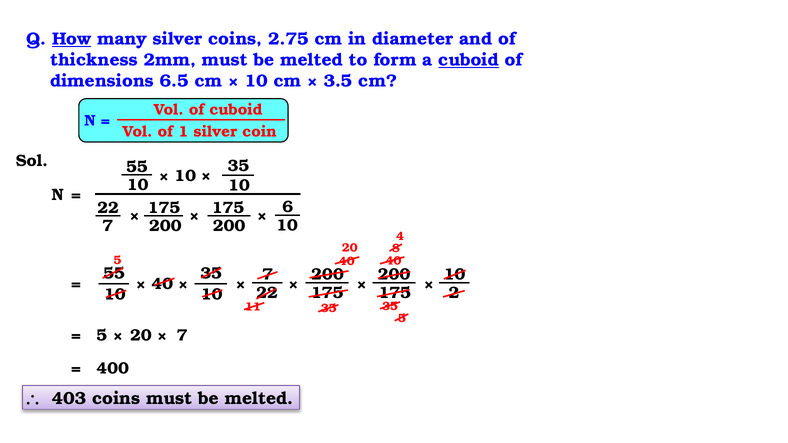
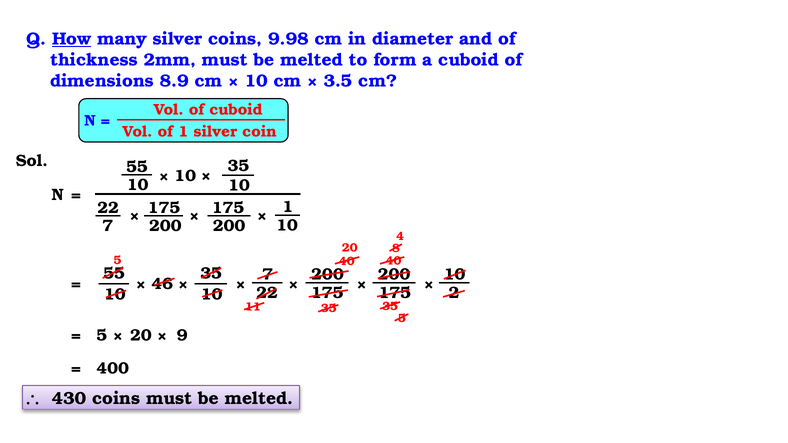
2.75: 2.75 -> 9.98 (289, 39)
cuboid underline: present -> none (469, 60)
6.5: 6.5 -> 8.9 (174, 81)
6: 6 -> 1 (288, 207)
40: 40 -> 46 (162, 284)
20 7: 7 -> 9 (182, 336)
403: 403 -> 430 (69, 399)
